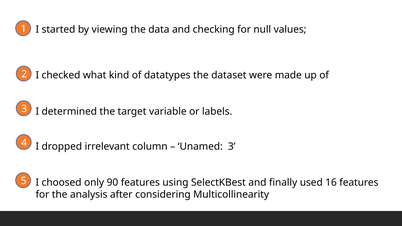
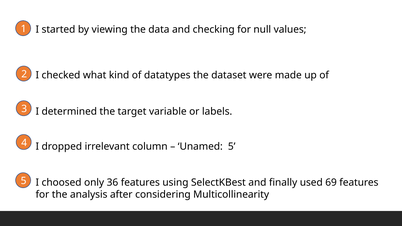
Unamed 3: 3 -> 5 (232, 147)
90: 90 -> 36 (112, 183)
16: 16 -> 69 (331, 183)
